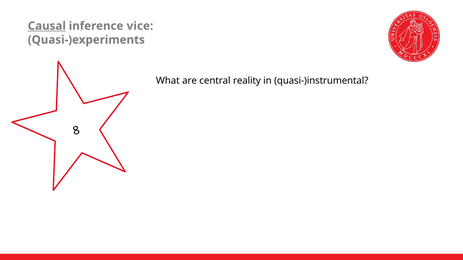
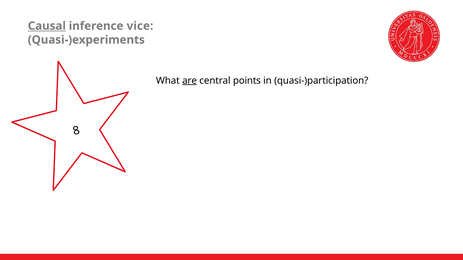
are underline: none -> present (190, 81)
reality: reality -> points (247, 81)
quasi-)instrumental: quasi-)instrumental -> quasi-)participation (321, 81)
